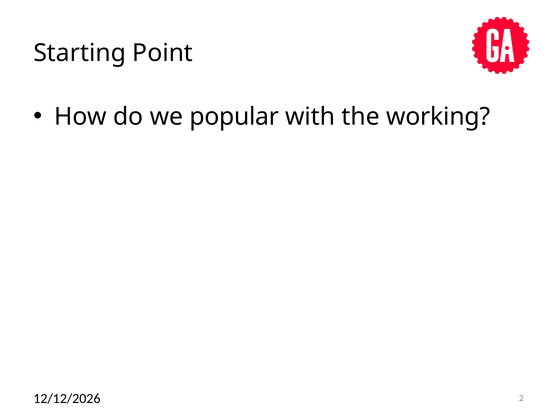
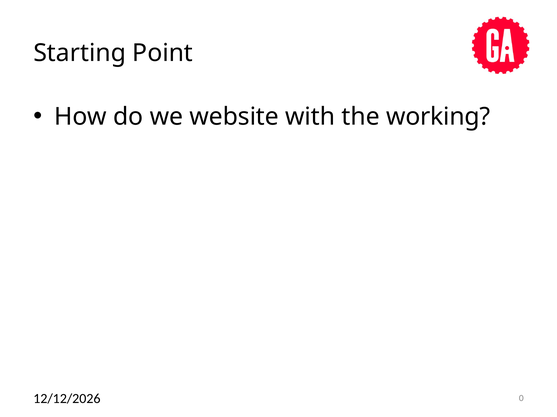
popular: popular -> website (234, 117)
2: 2 -> 0 (521, 399)
